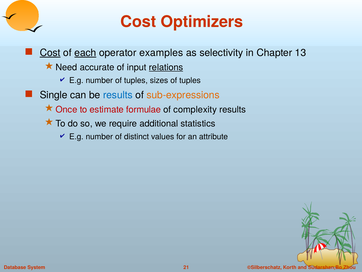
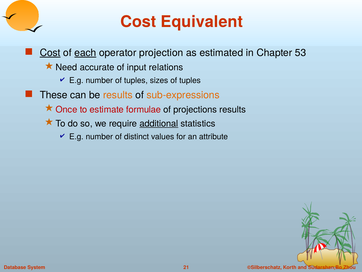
Optimizers: Optimizers -> Equivalent (202, 22)
examples: examples -> projection (161, 53)
selectivity: selectivity -> estimated (221, 53)
13: 13 -> 53 (301, 53)
relations underline: present -> none (166, 67)
Single: Single -> These (54, 95)
results colour: blue -> orange (118, 95)
complexity: complexity -> projections (195, 109)
additional underline: none -> present (159, 123)
